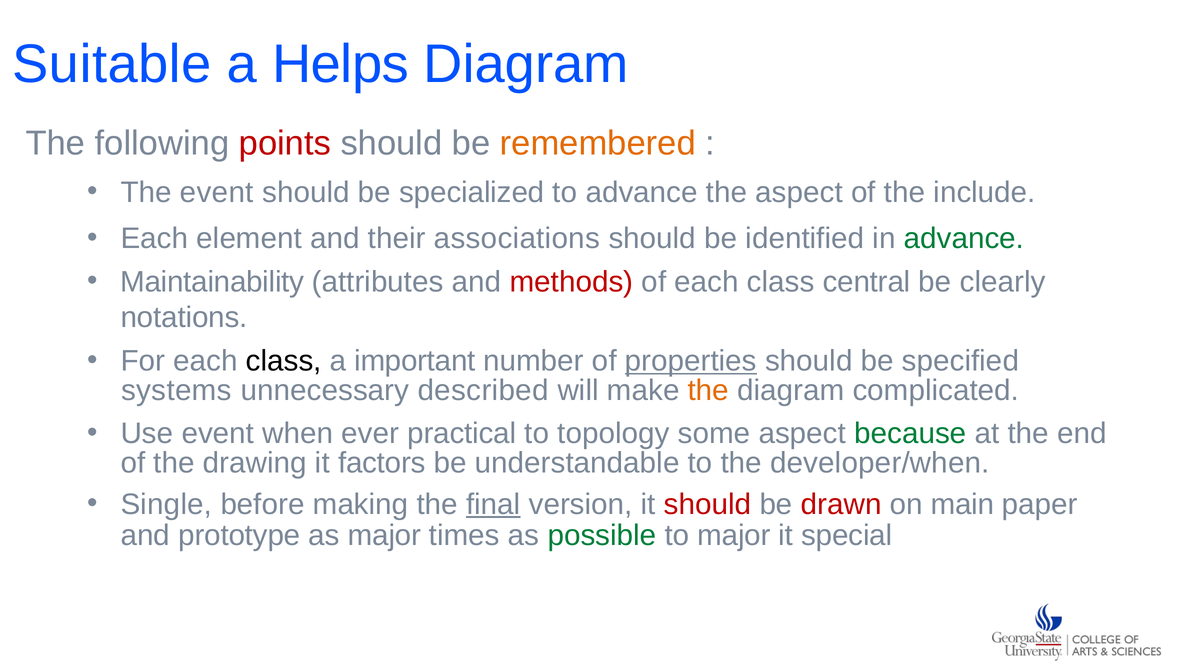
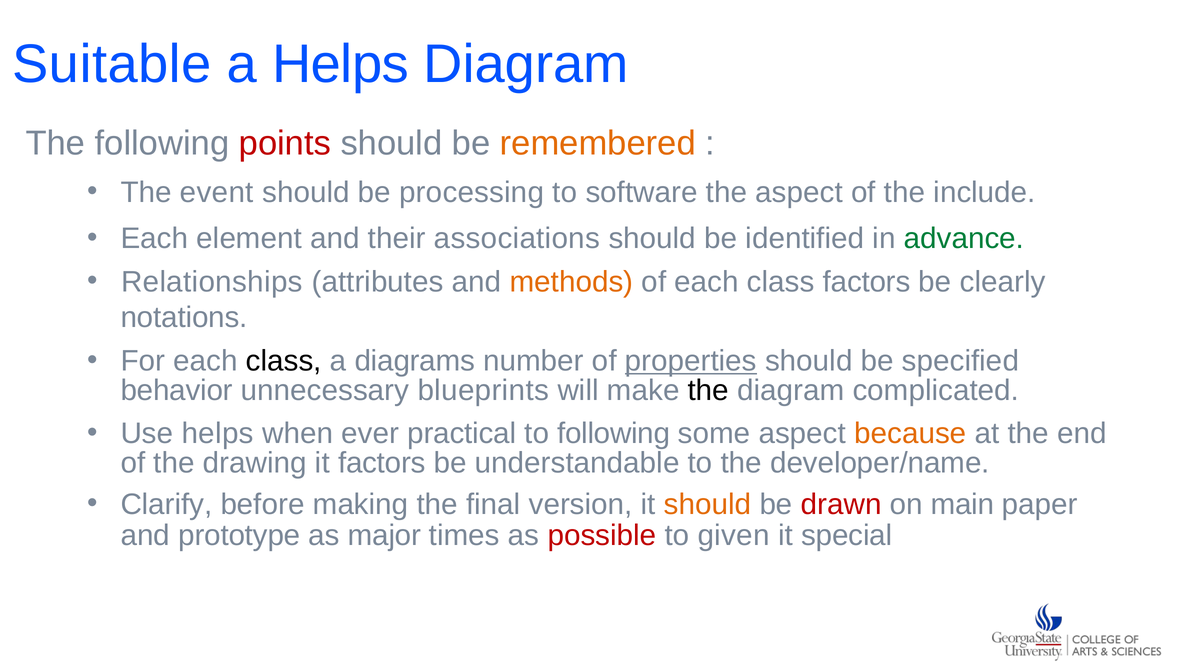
specialized: specialized -> processing (472, 192)
to advance: advance -> software (642, 192)
Maintainability: Maintainability -> Relationships (212, 282)
methods colour: red -> orange (571, 282)
class central: central -> factors (867, 282)
important: important -> diagrams (415, 361)
systems: systems -> behavior (177, 391)
described: described -> blueprints (483, 391)
the colour: orange -> black (708, 391)
Use event: event -> helps (218, 434)
to topology: topology -> following (614, 434)
because colour: green -> orange (910, 434)
developer/when: developer/when -> developer/name (880, 464)
Single: Single -> Clarify (166, 505)
final underline: present -> none (493, 505)
should colour: red -> orange (708, 505)
possible colour: green -> red (602, 536)
to major: major -> given (734, 536)
